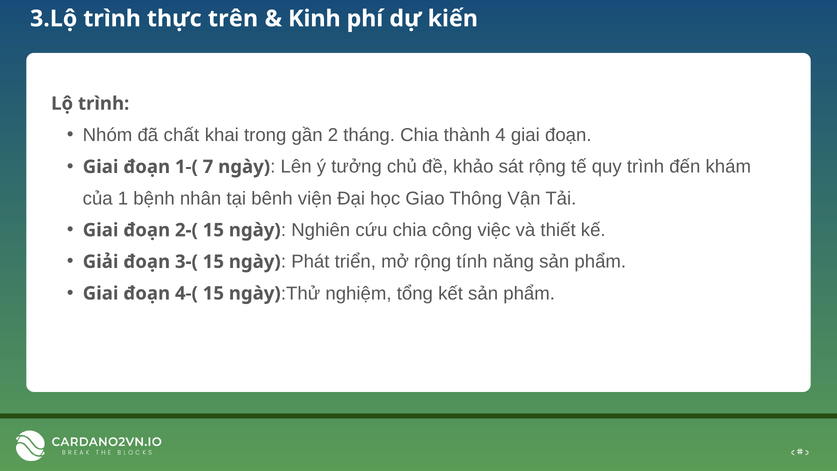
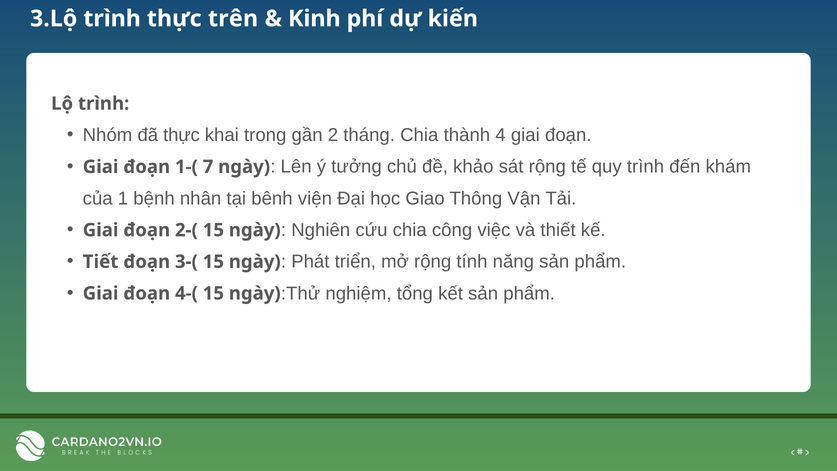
đã chất: chất -> thực (182, 135)
Giải: Giải -> Tiết (101, 262)
